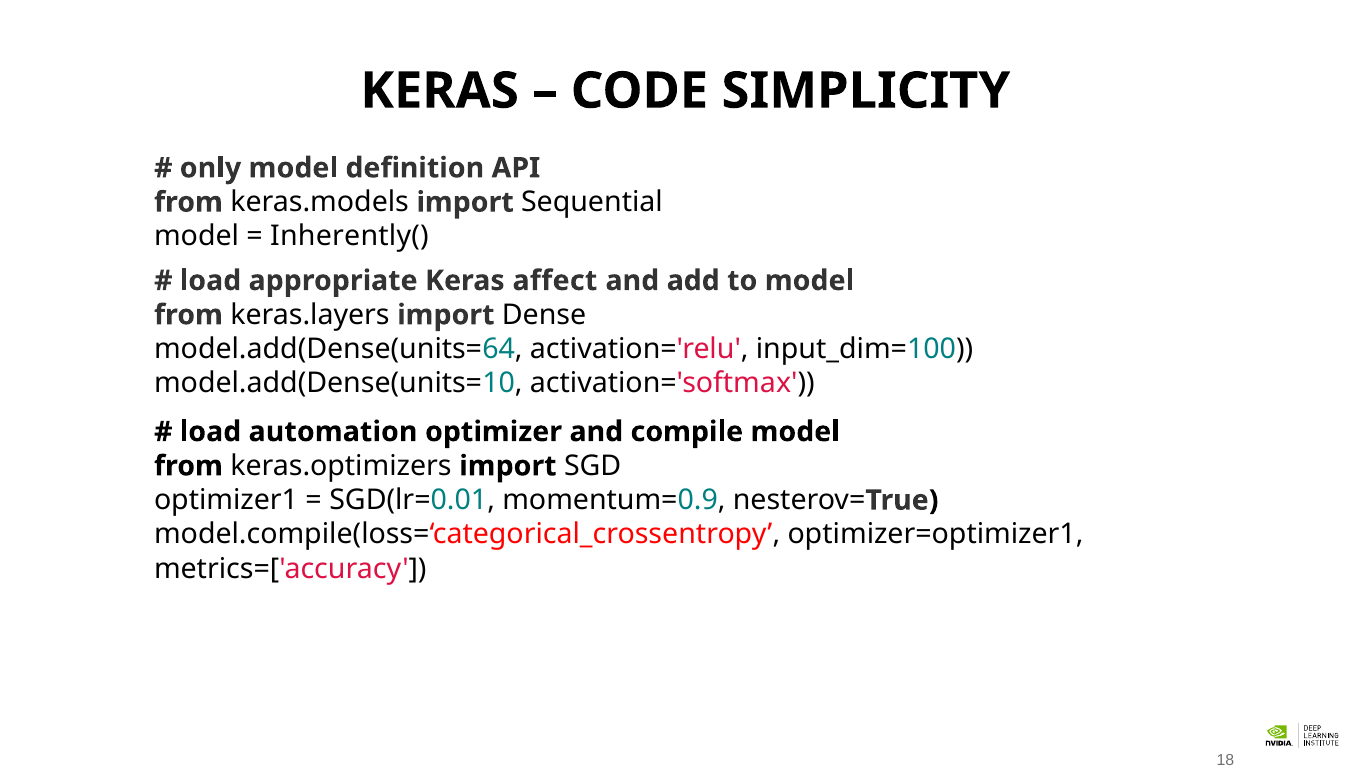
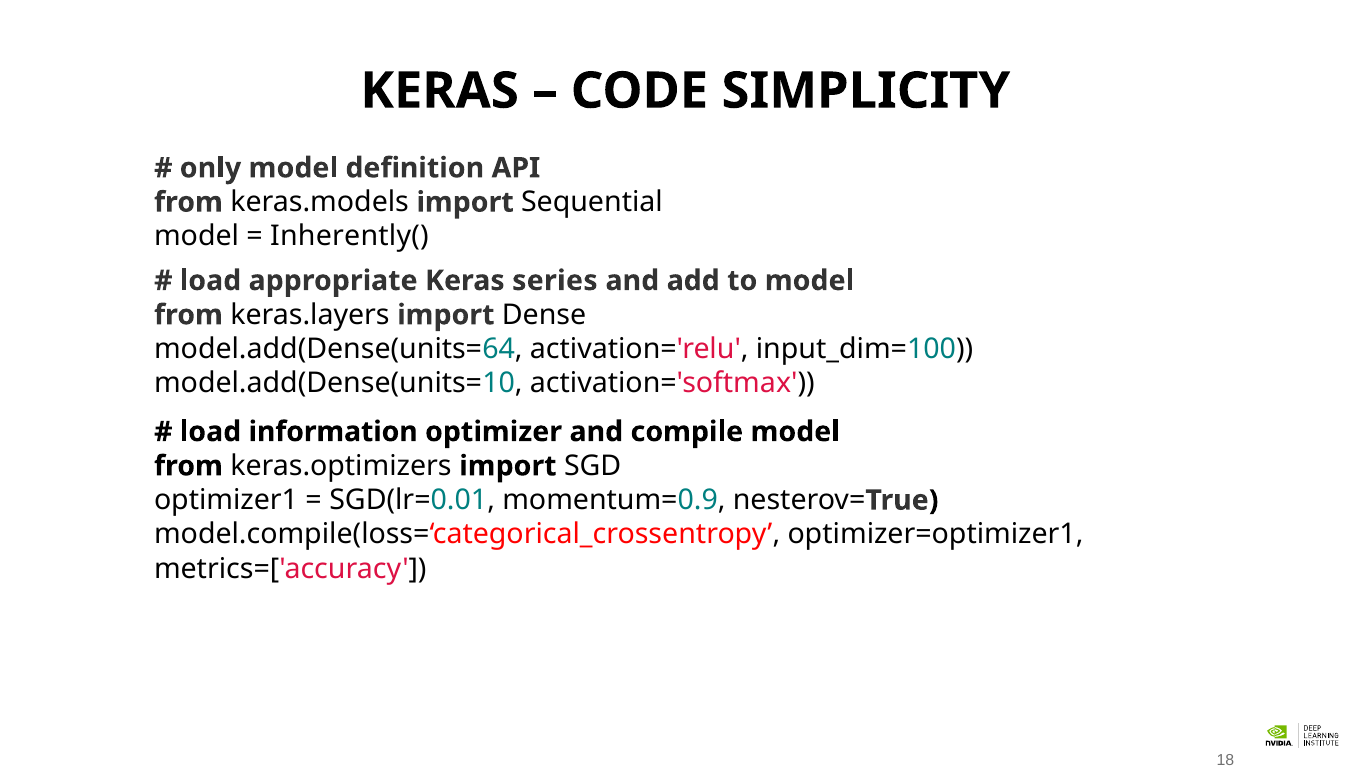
affect: affect -> series (555, 281)
automation: automation -> information (333, 432)
